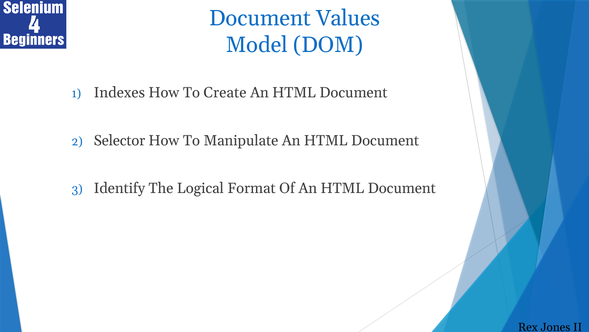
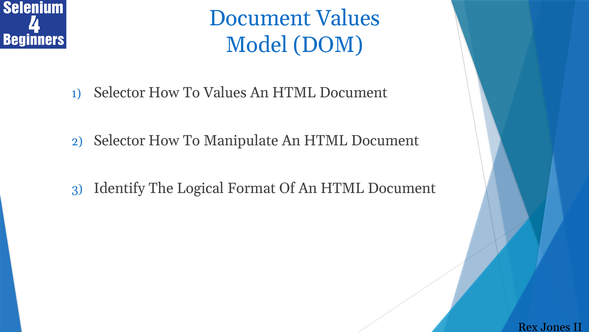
Indexes: Indexes -> Selector (119, 93)
To Create: Create -> Values (225, 93)
